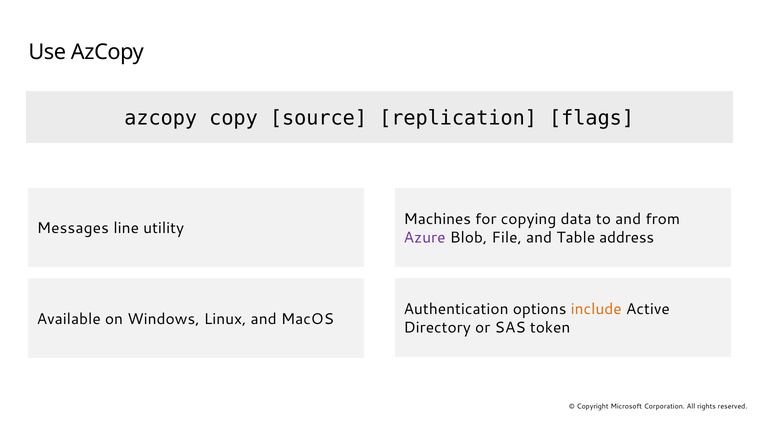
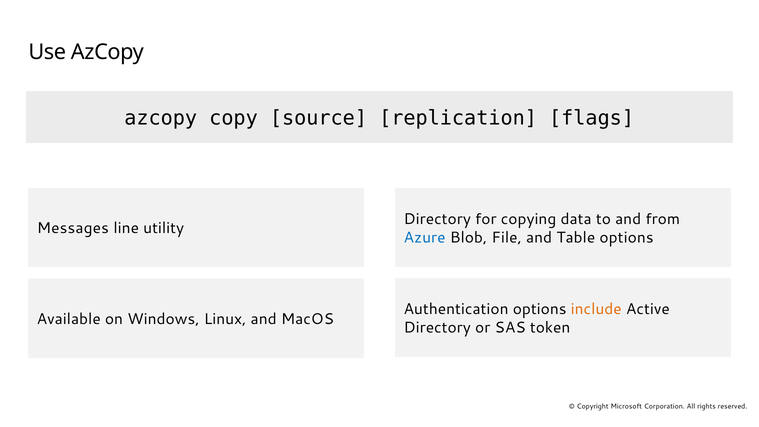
Machines: Machines -> Directory (437, 219)
Azure colour: purple -> blue (425, 238)
Table address: address -> options (627, 238)
